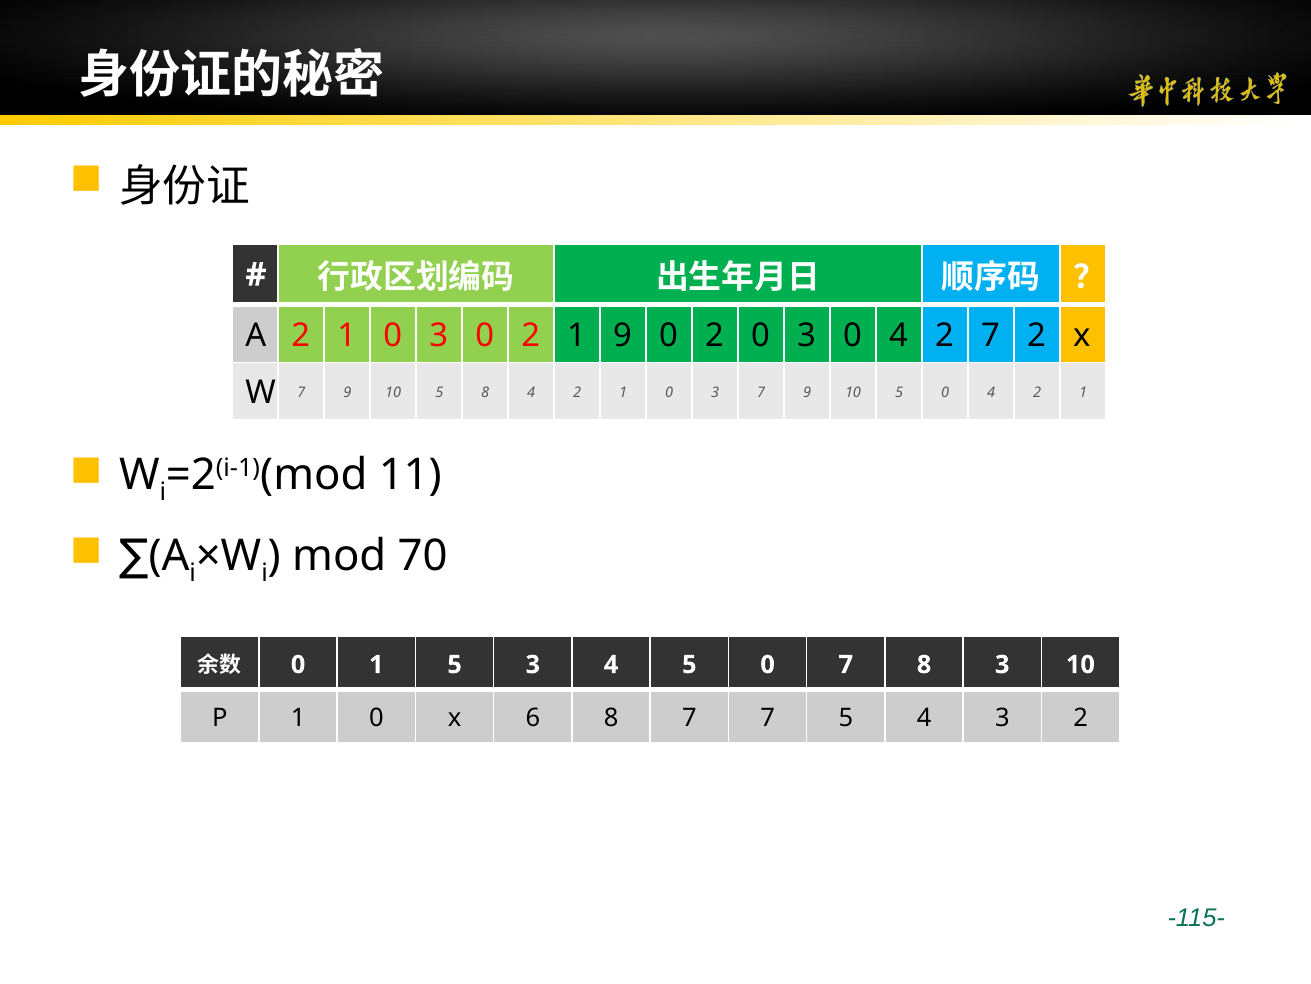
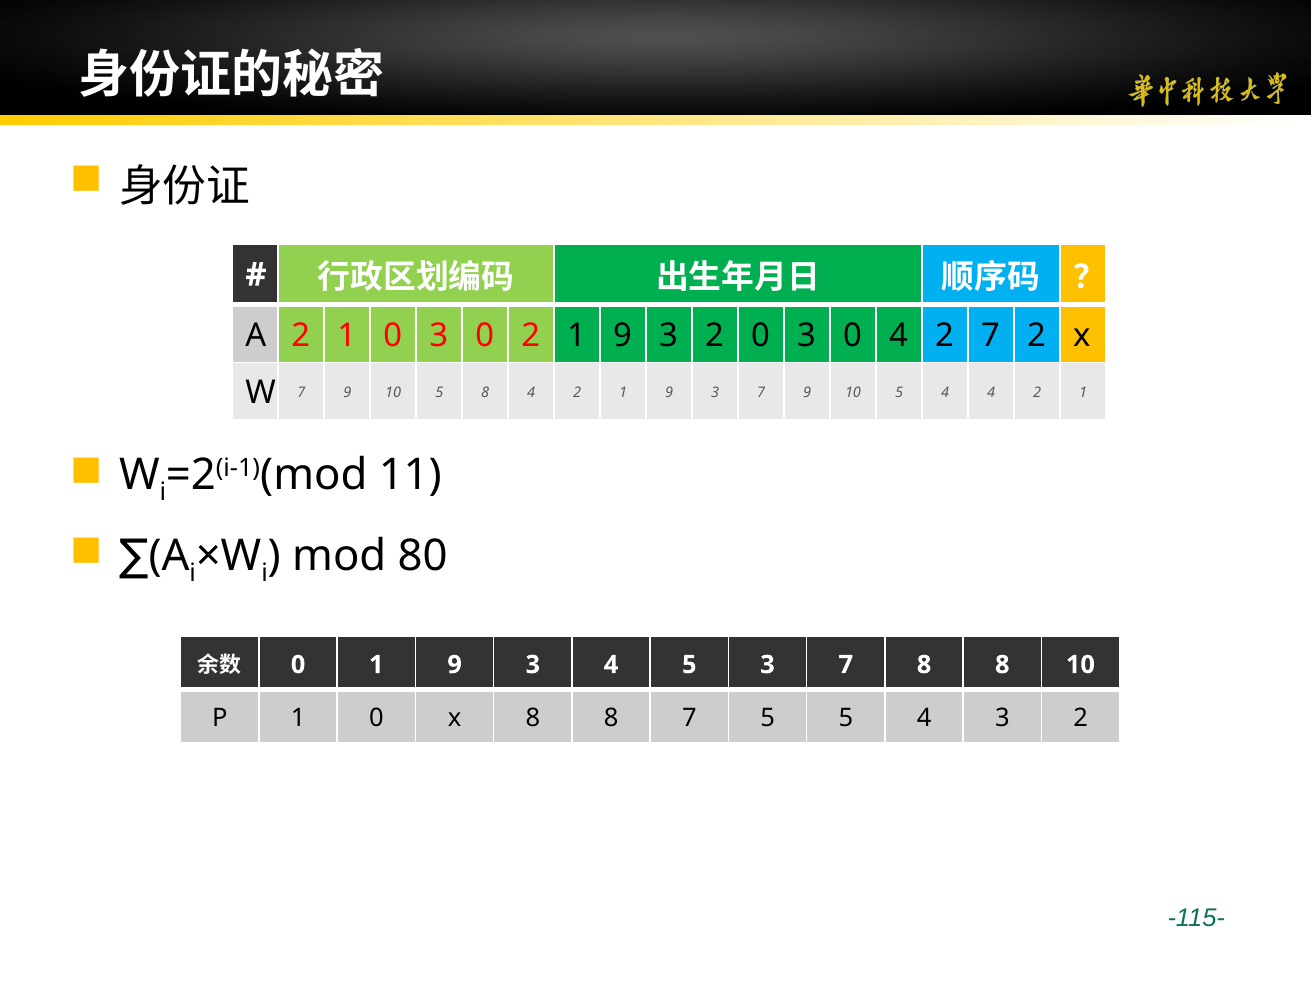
0: 0 -> 3 (669, 335)
4 2 1 0: 0 -> 9 (669, 392)
10 5 0: 0 -> 4 (945, 392)
70: 70 -> 80 (423, 555)
0 1 5: 5 -> 9 (455, 664)
4 5 0: 0 -> 3 (768, 664)
7 8 3: 3 -> 8 (1002, 664)
x 6: 6 -> 8 (533, 717)
7 7: 7 -> 5 (768, 717)
